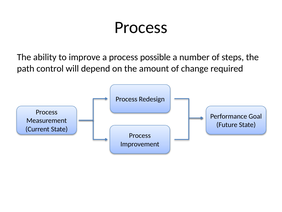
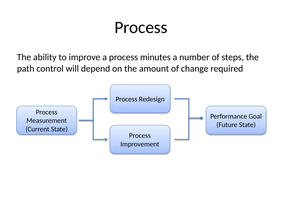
possible: possible -> minutes (155, 57)
